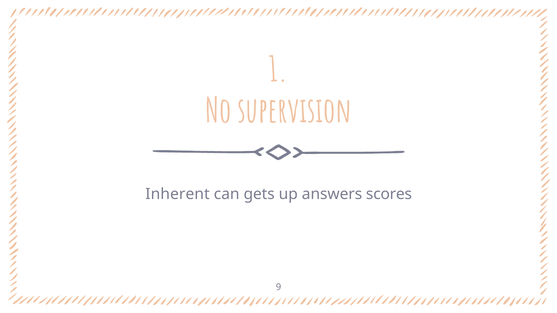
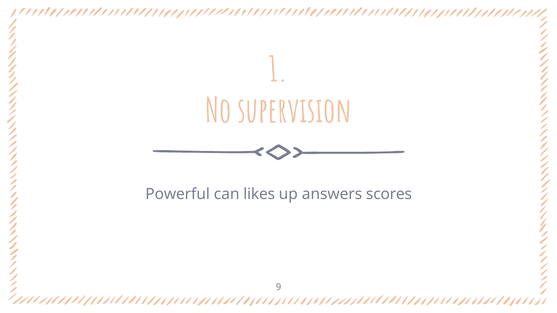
Inherent: Inherent -> Powerful (178, 194)
gets: gets -> likes (259, 194)
